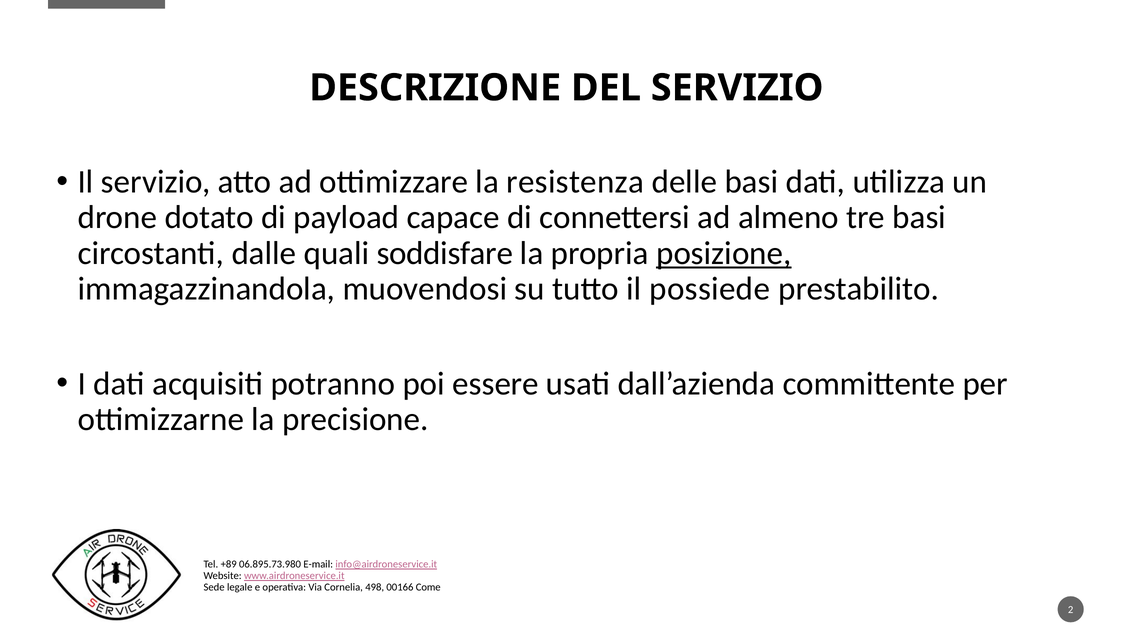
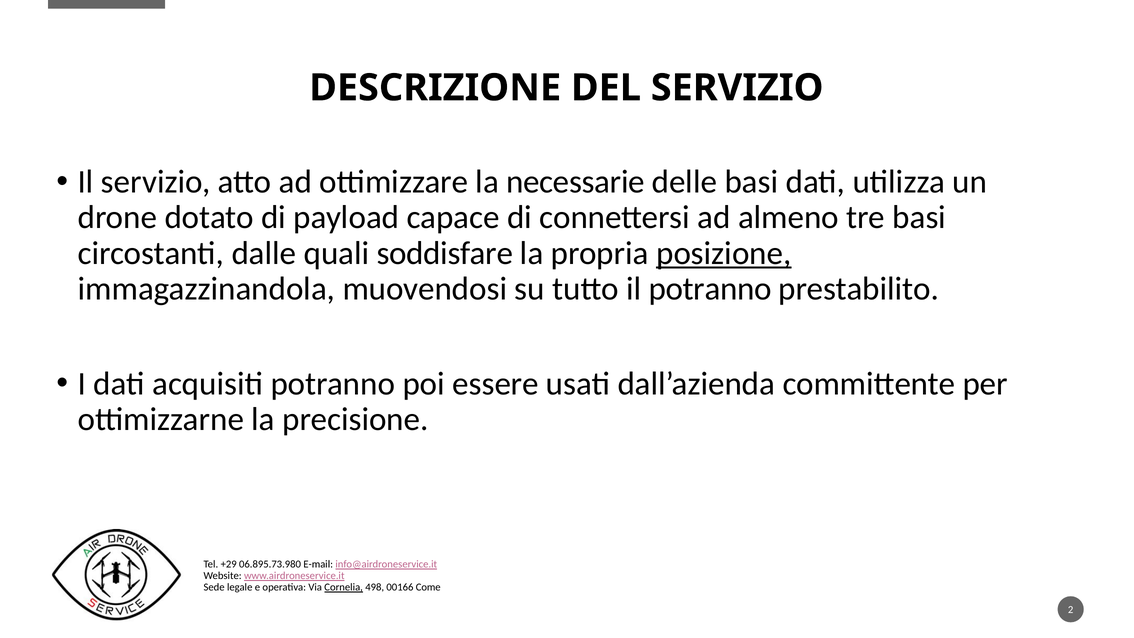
resistenza: resistenza -> necessarie (575, 182)
il possiede: possiede -> potranno (710, 289)
+89: +89 -> +29 (229, 564)
Cornelia underline: none -> present (344, 587)
